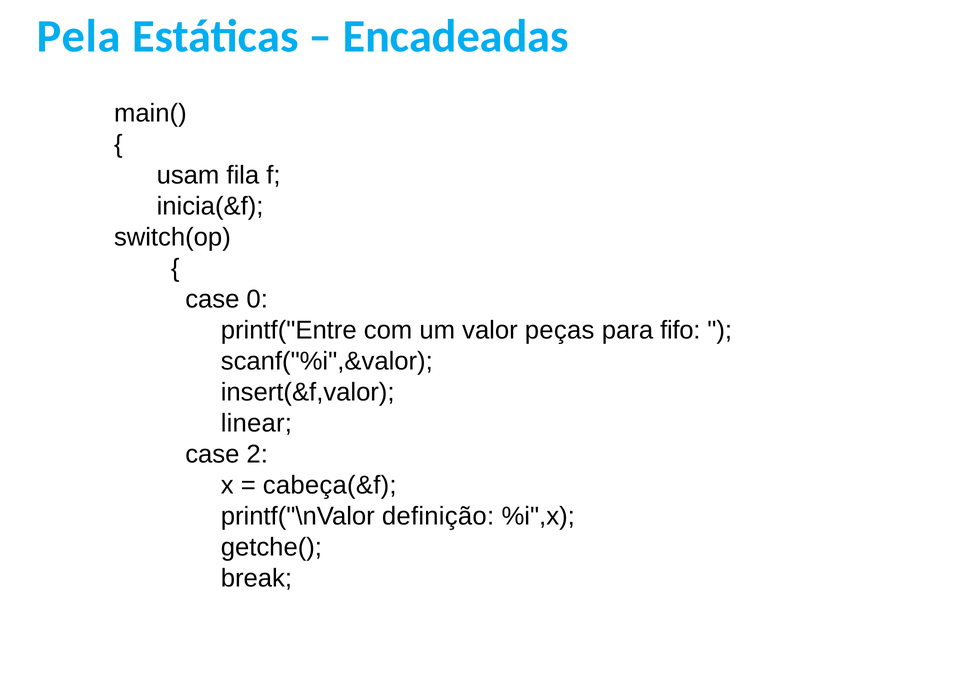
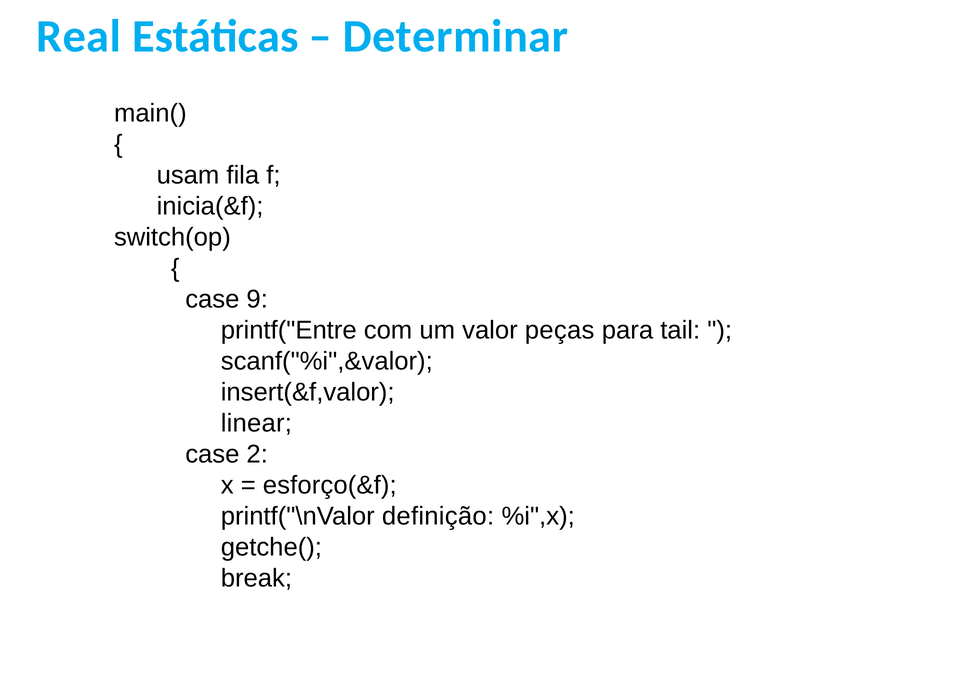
Pela: Pela -> Real (79, 36)
Encadeadas: Encadeadas -> Determinar (455, 36)
0: 0 -> 9 (257, 299)
fifo: fifo -> tail (680, 330)
cabeça(&f: cabeça(&f -> esforço(&f (330, 485)
